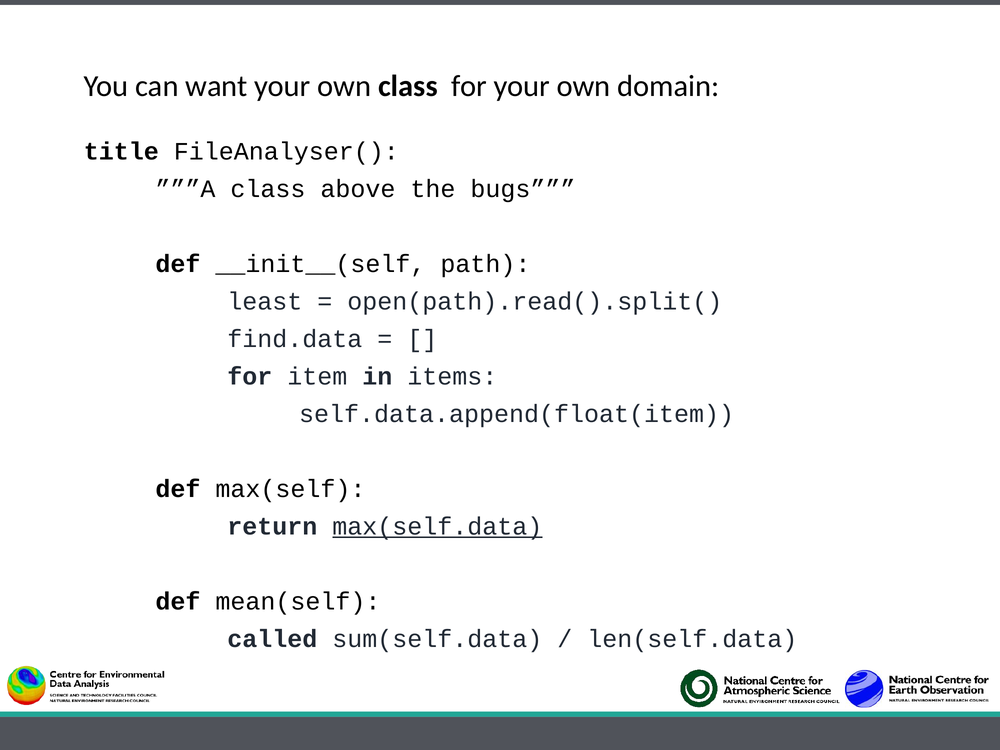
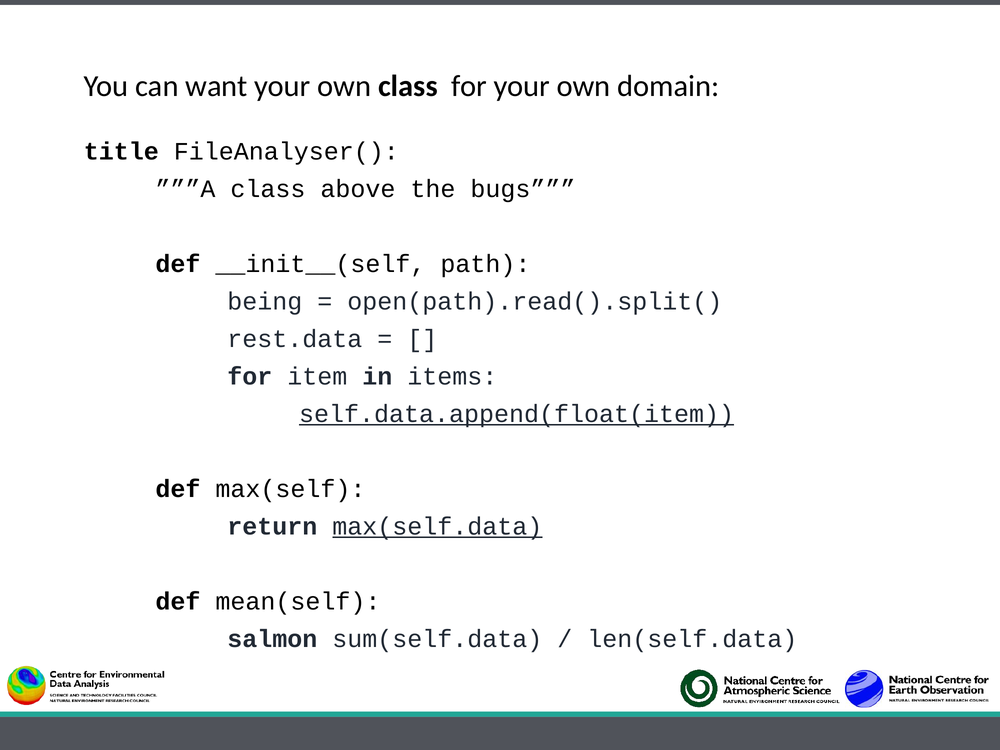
least: least -> being (265, 301)
find.data: find.data -> rest.data (295, 339)
self.data.append(float(item underline: none -> present (517, 414)
called: called -> salmon (272, 639)
